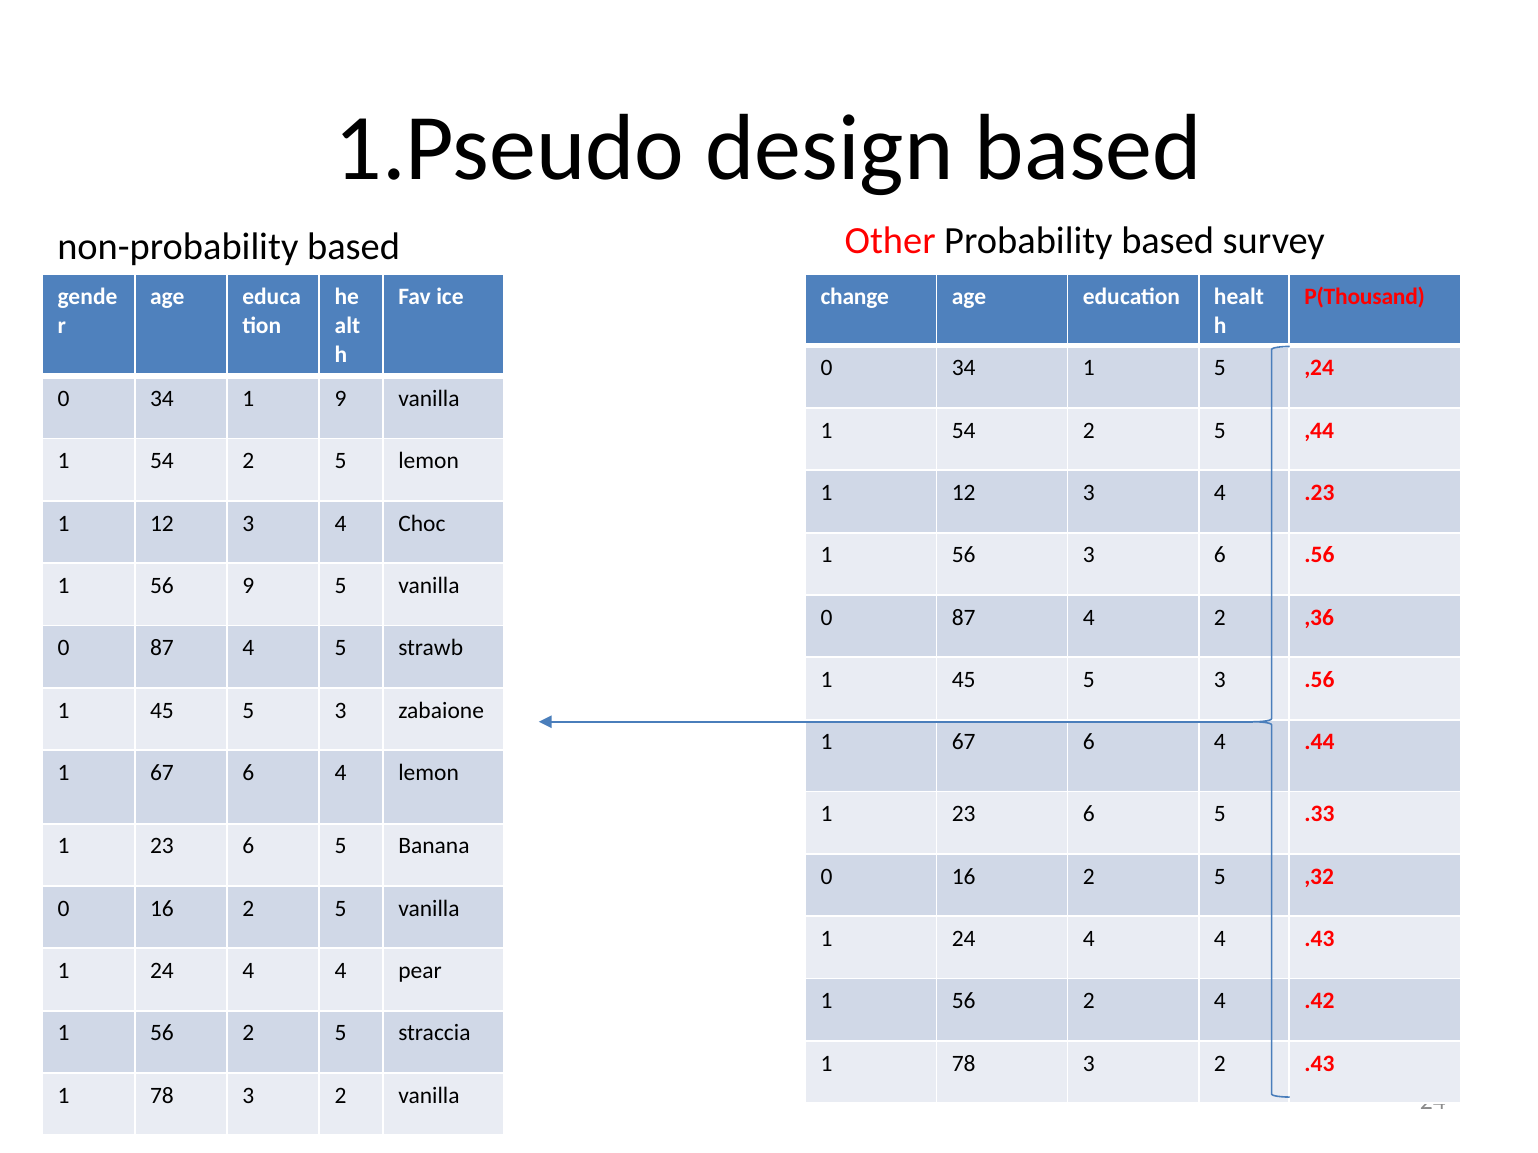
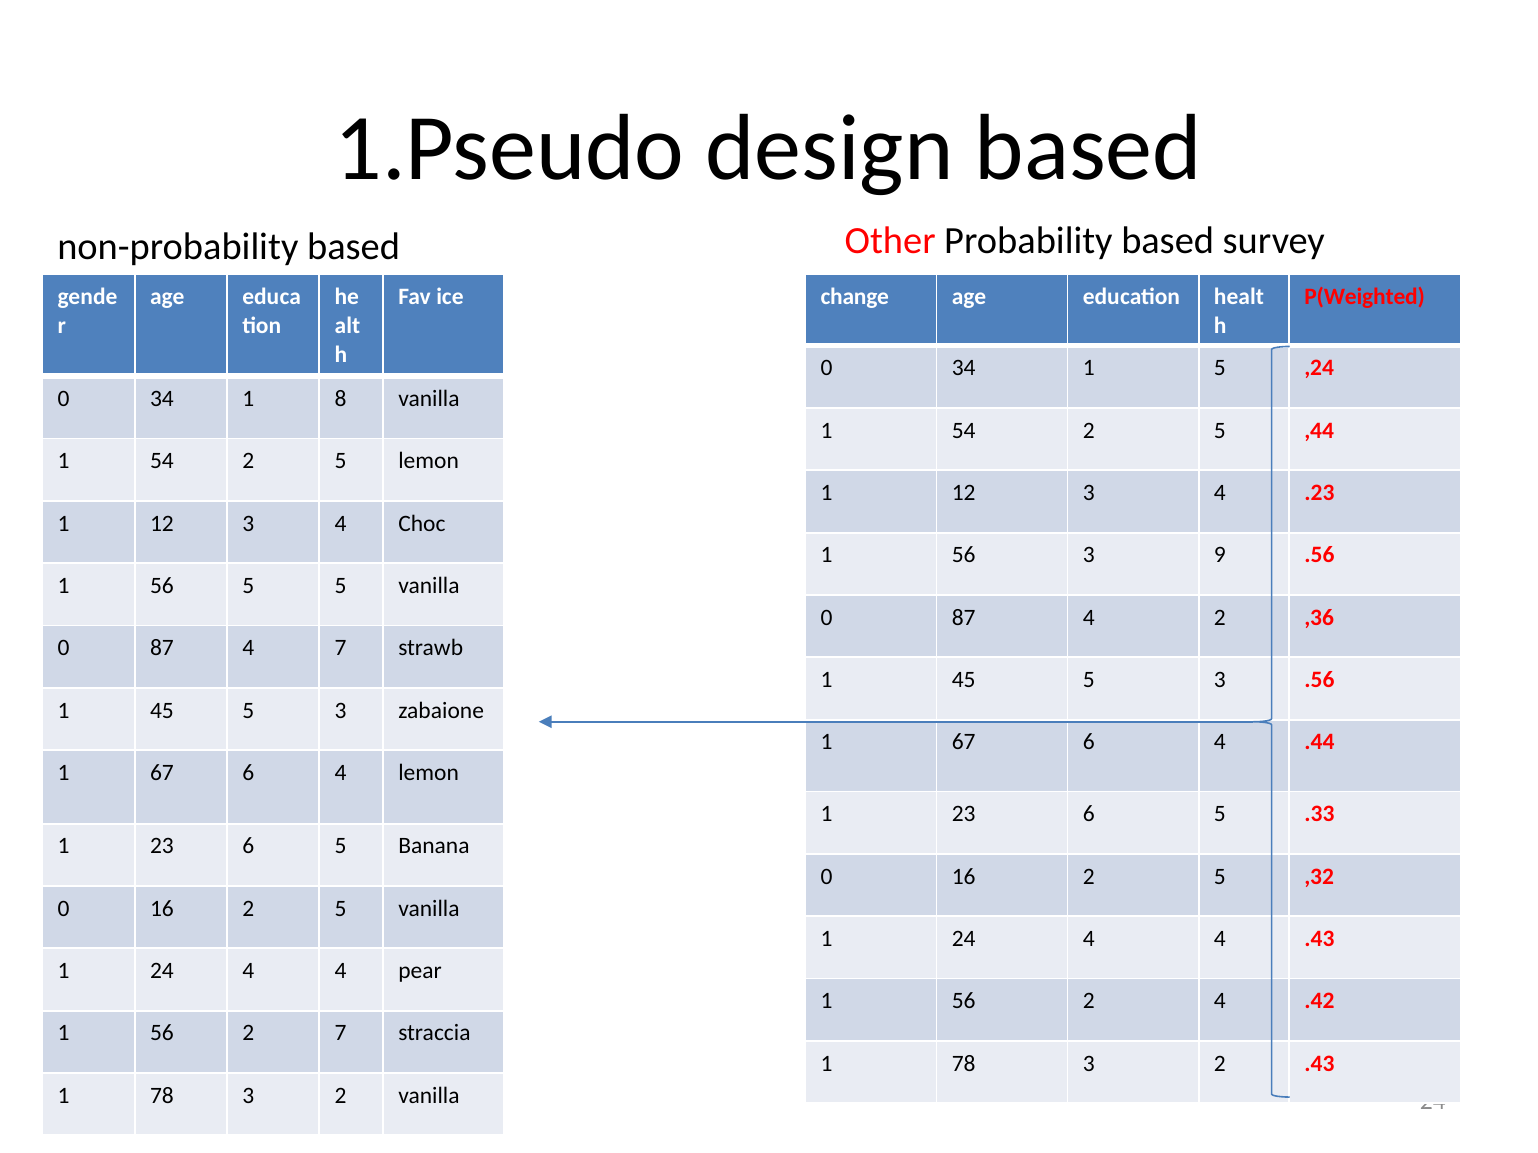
P(Thousand: P(Thousand -> P(Weighted (1365, 296)
1 9: 9 -> 8 (341, 399)
3 6: 6 -> 9 (1220, 555)
56 9: 9 -> 5 (248, 586)
4 5: 5 -> 7 (341, 648)
56 2 5: 5 -> 7 (341, 1034)
